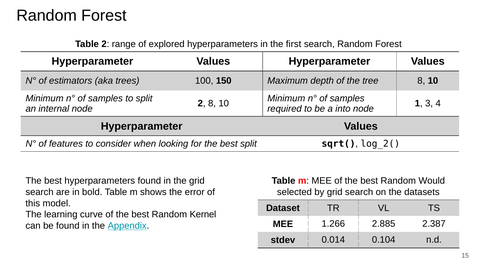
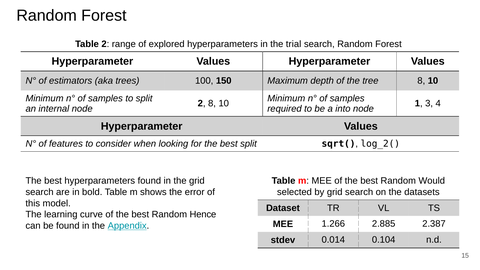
first: first -> trial (294, 44)
Kernel: Kernel -> Hence (203, 214)
